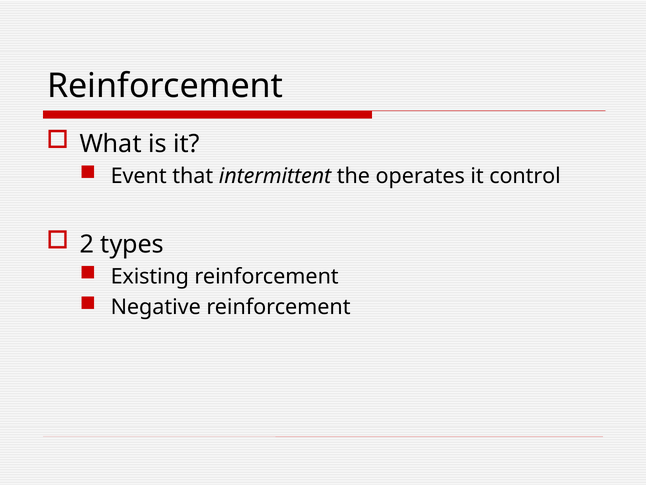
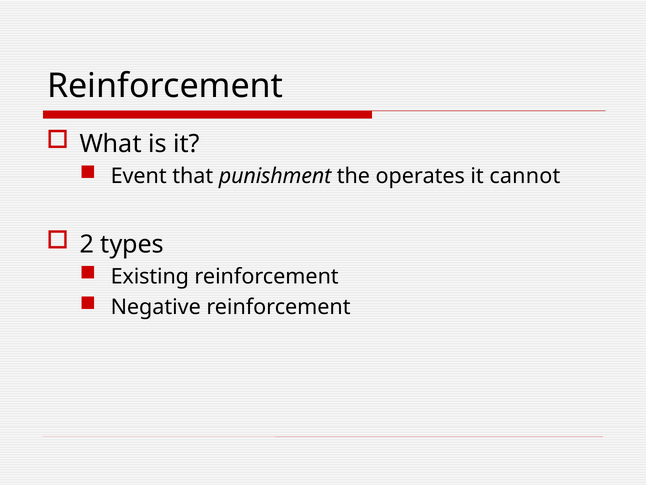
intermittent: intermittent -> punishment (275, 176)
control: control -> cannot (525, 176)
